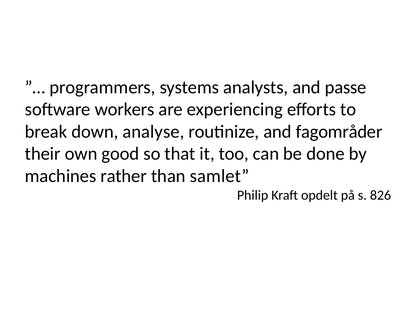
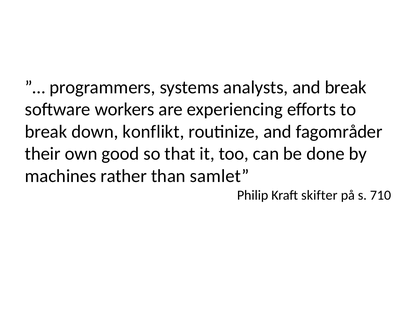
and passe: passe -> break (346, 87)
analyse: analyse -> konflikt (153, 132)
opdelt: opdelt -> skifter (319, 195)
826: 826 -> 710 (381, 195)
